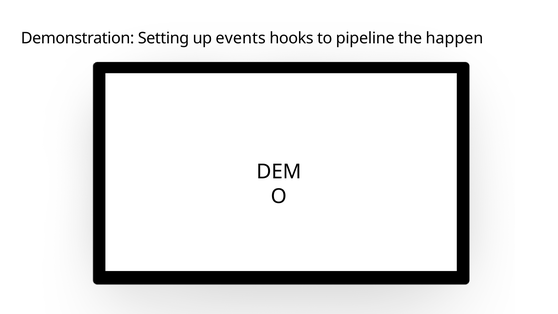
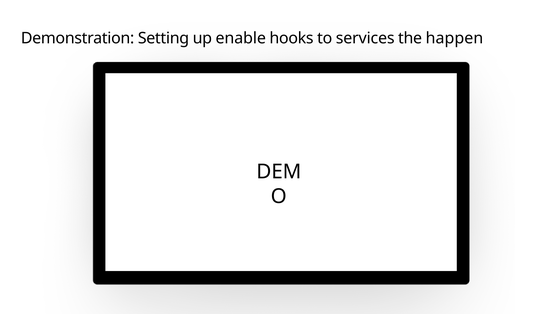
events: events -> enable (241, 38)
pipeline: pipeline -> services (365, 38)
